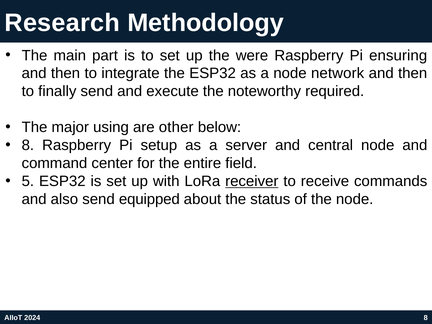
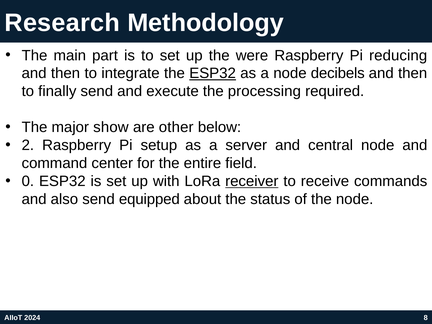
ensuring: ensuring -> reducing (398, 55)
ESP32 underline: none -> present (213, 73)
network: network -> decibels (338, 73)
noteworthy: noteworthy -> processing (264, 91)
using: using -> show (111, 127)
8: 8 -> 2 (28, 145)
5: 5 -> 0 (28, 181)
